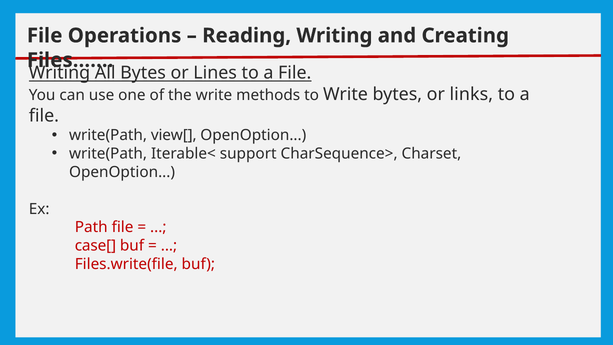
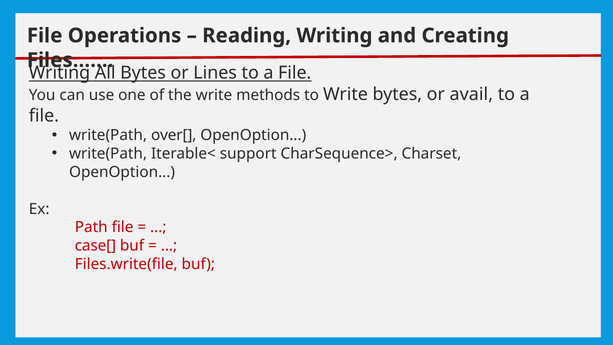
links: links -> avail (471, 94)
view[: view[ -> over[ (174, 135)
